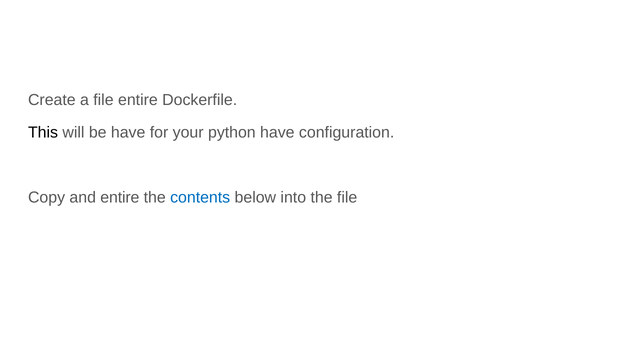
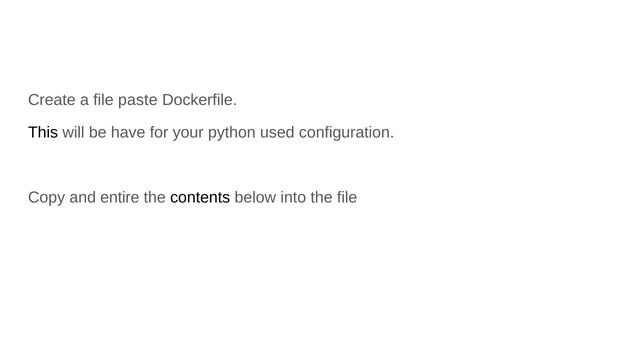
file entire: entire -> paste (138, 100)
python have: have -> used (277, 133)
contents colour: blue -> black (200, 198)
